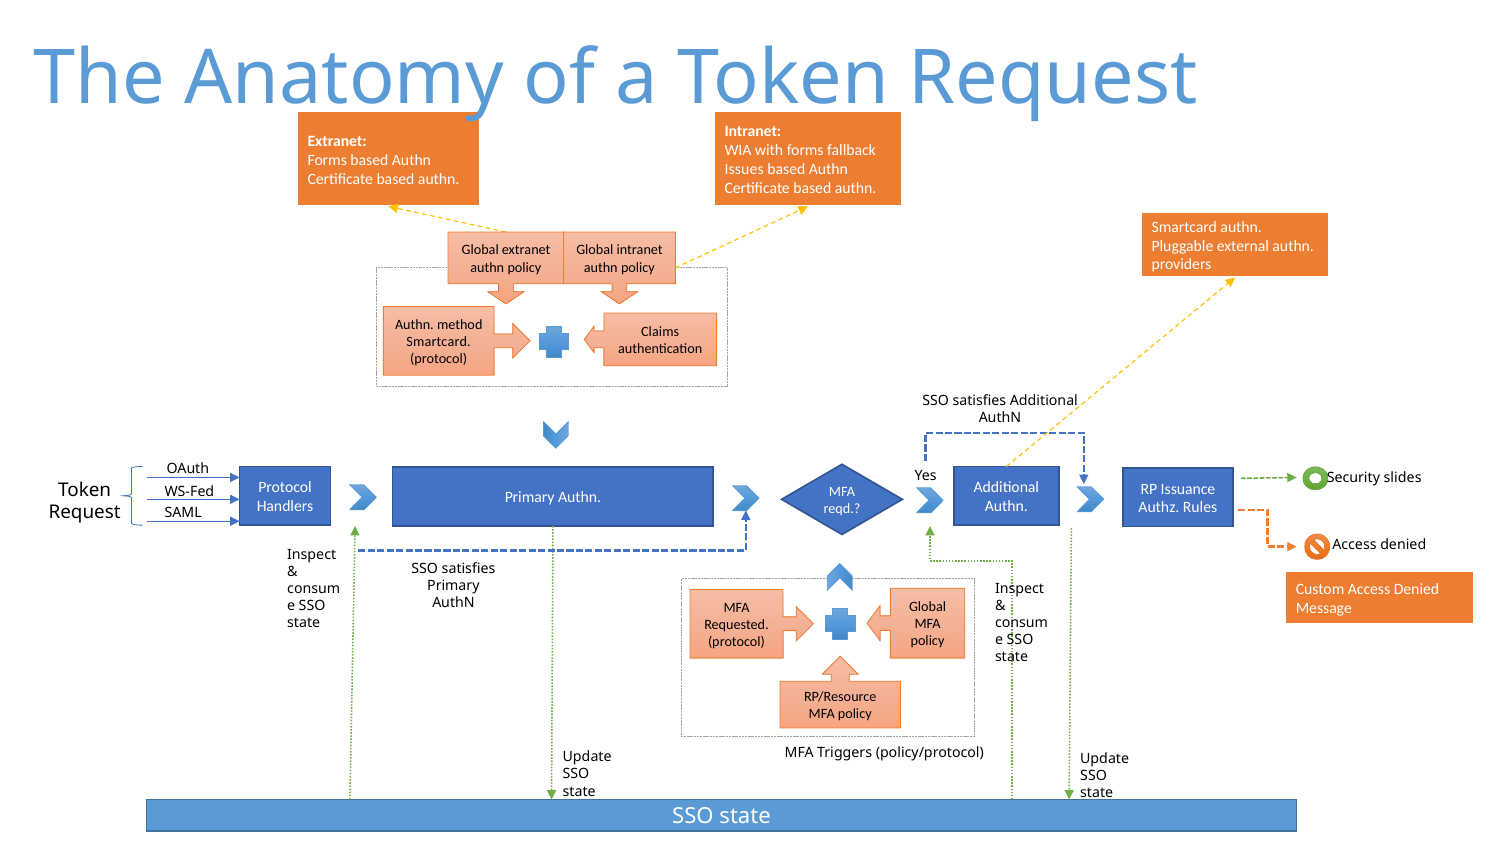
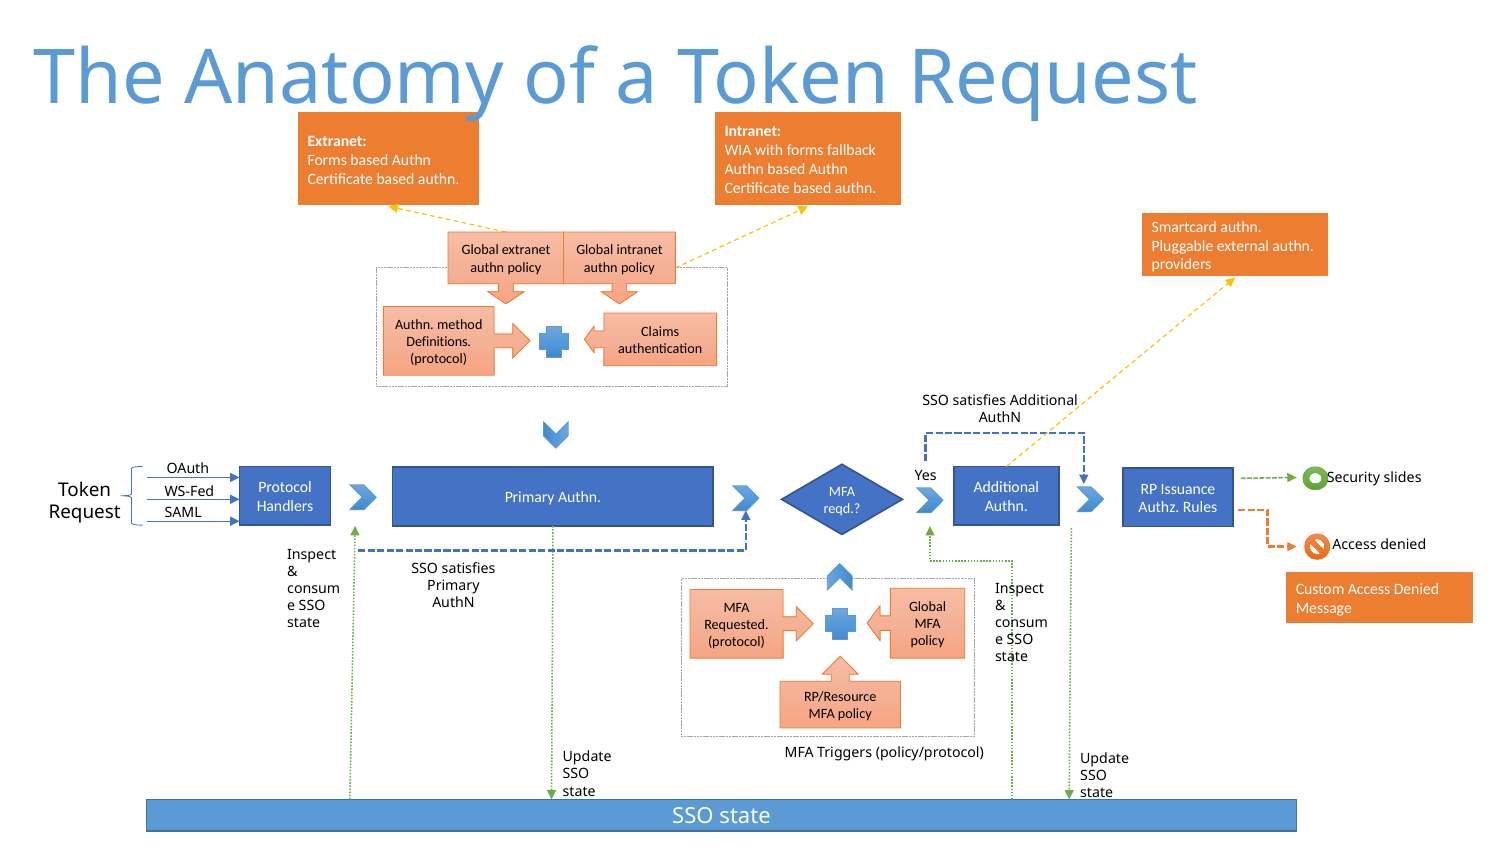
Issues: Issues -> Authn (744, 169)
Smartcard: Smartcard -> Definitions (439, 342)
